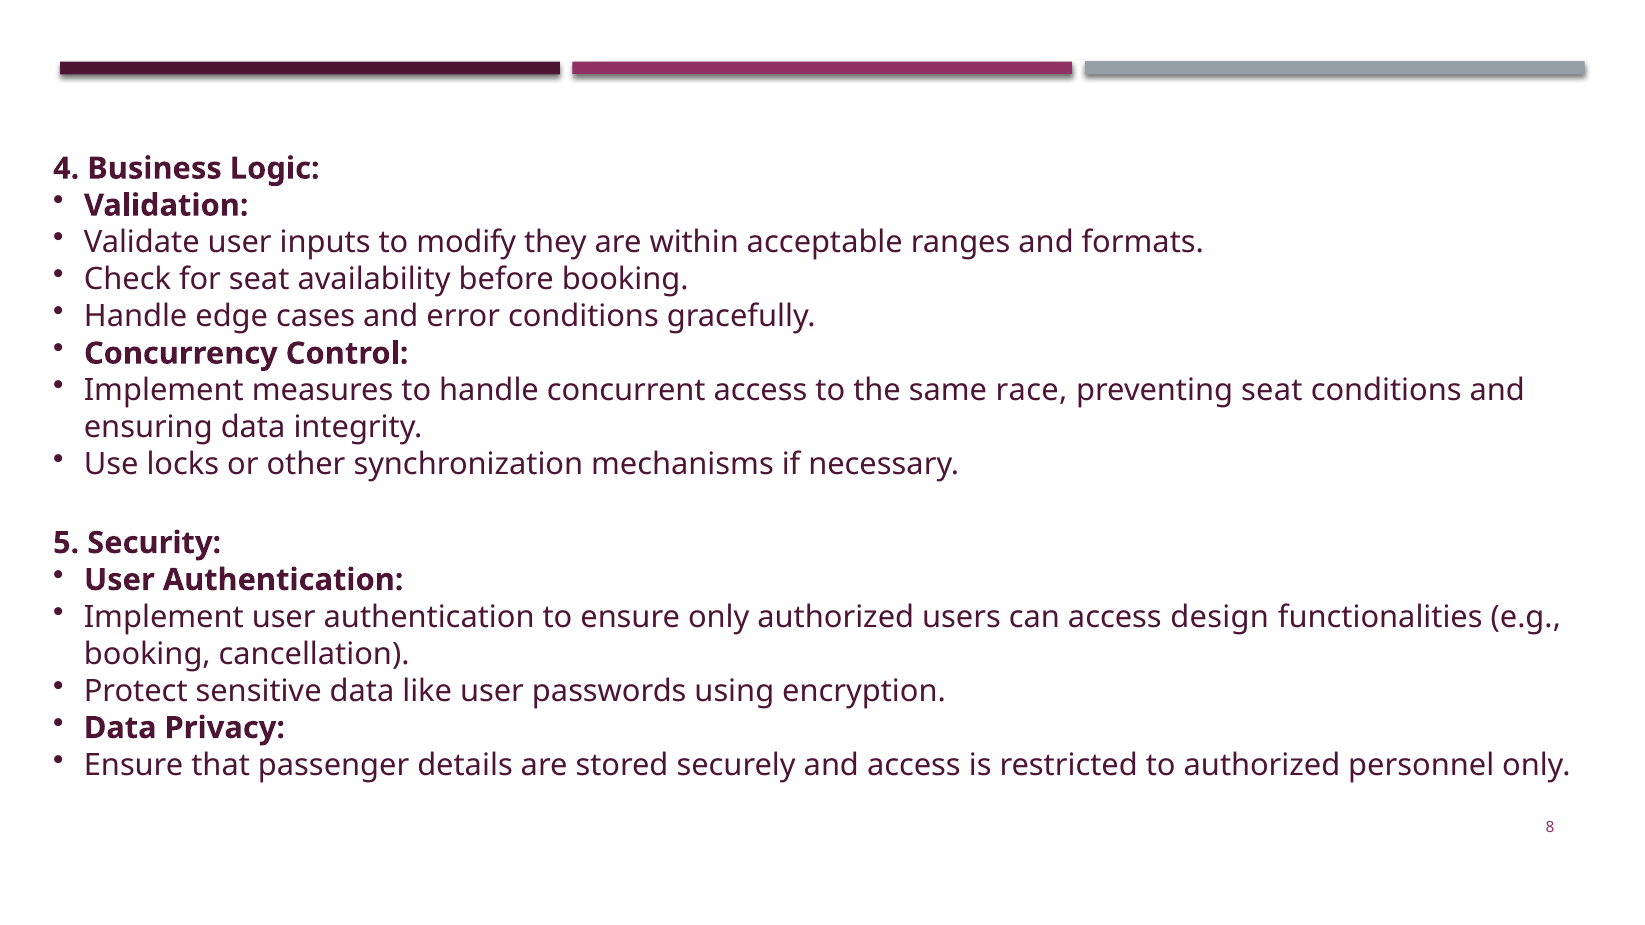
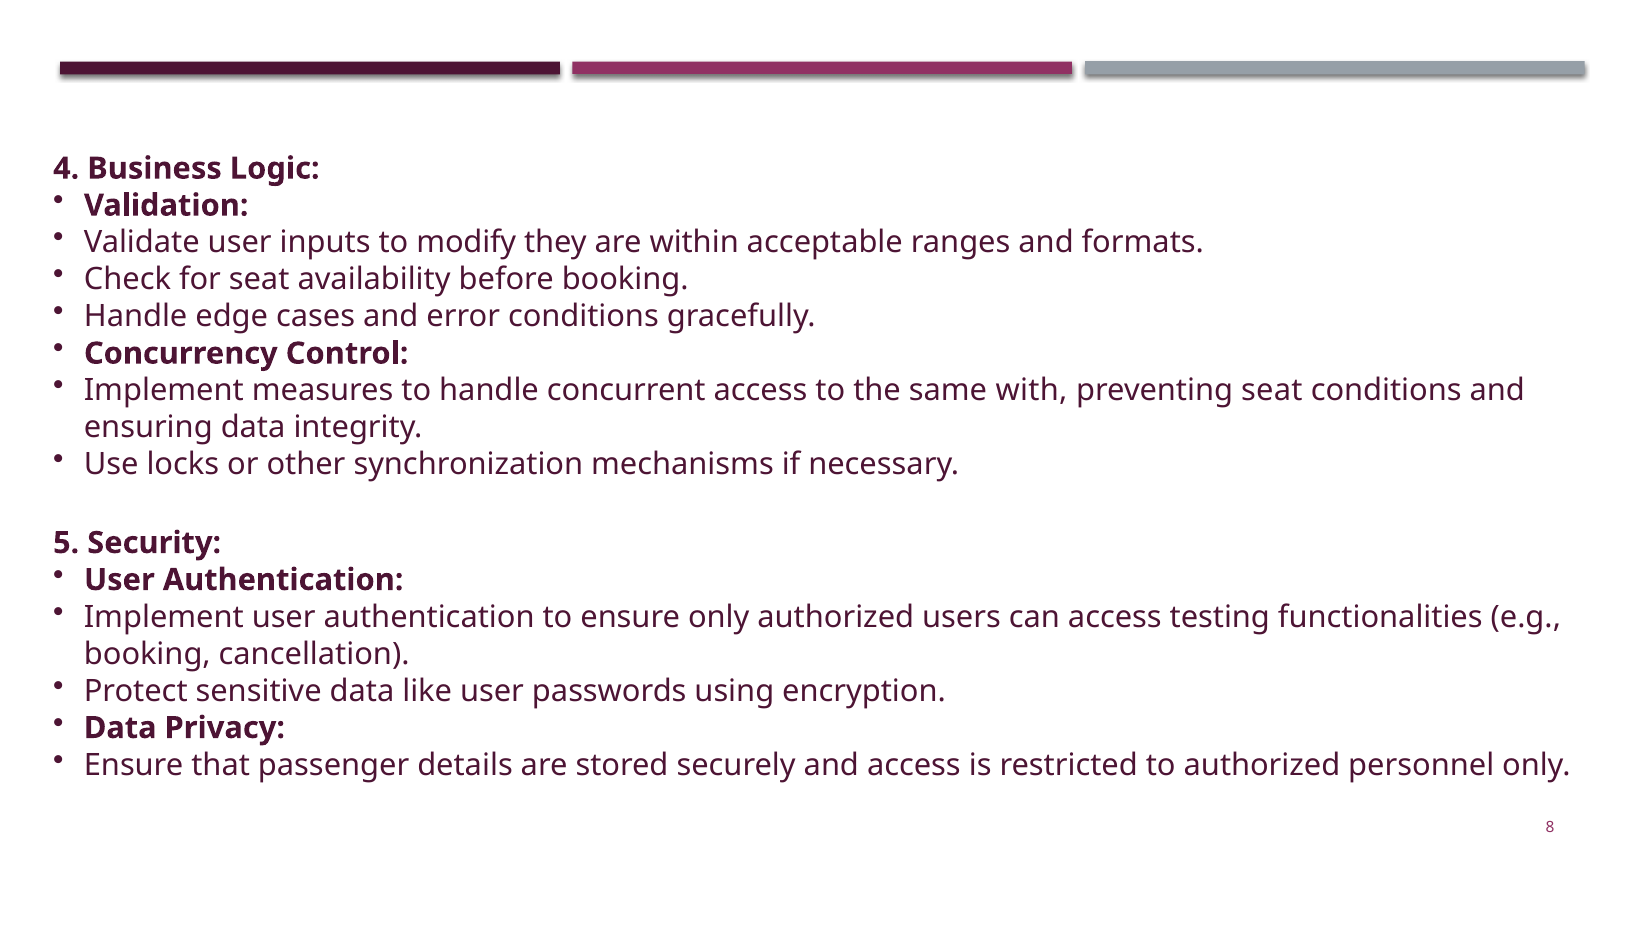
race: race -> with (1031, 391)
design: design -> testing (1220, 617)
